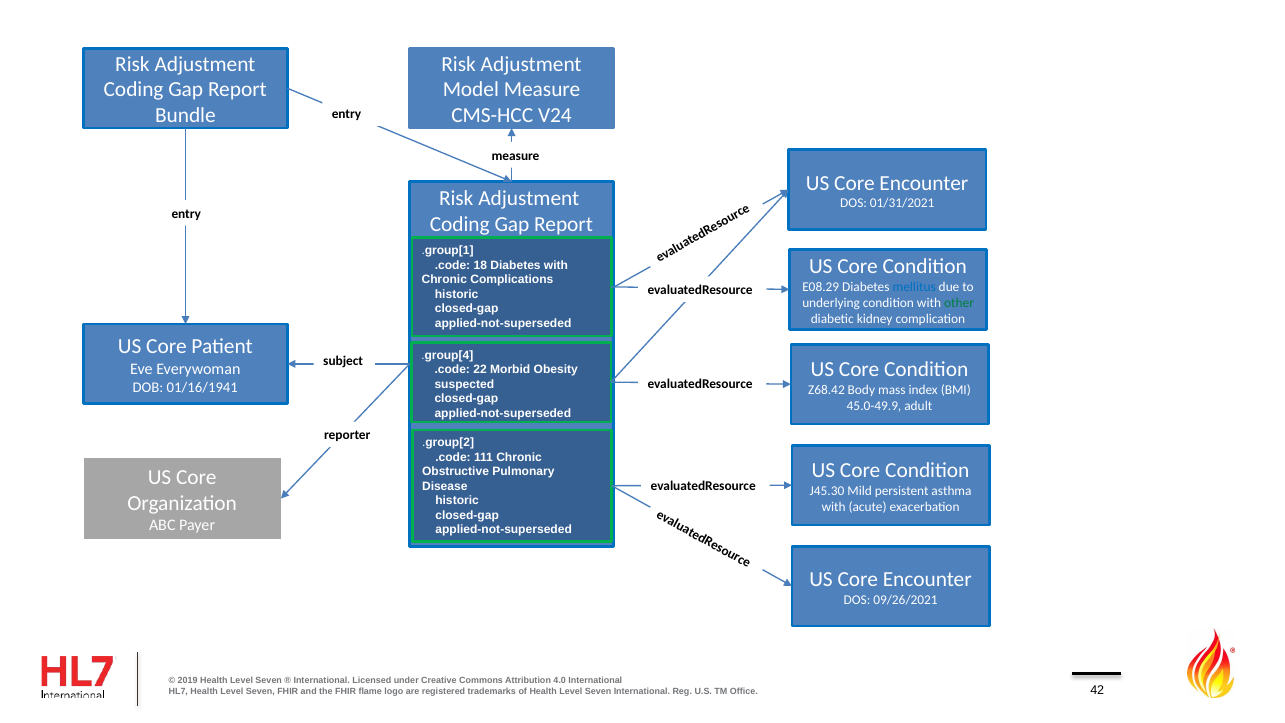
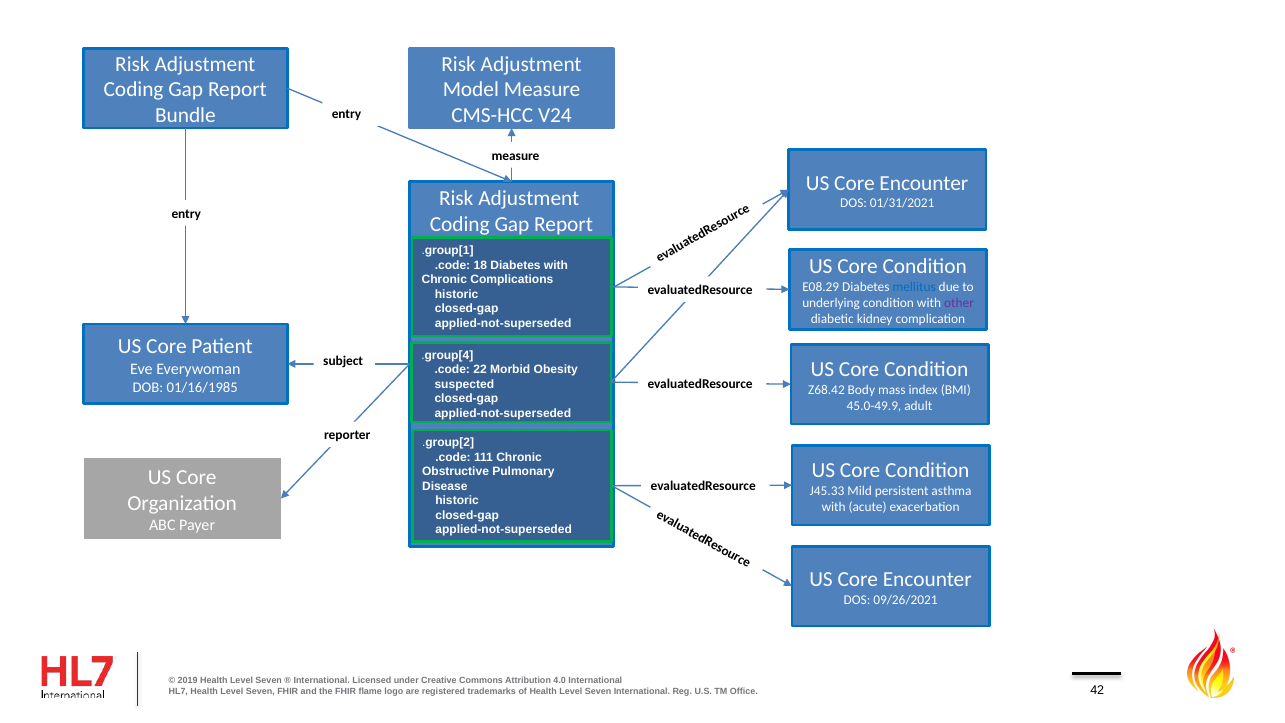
other colour: green -> purple (959, 303)
01/16/1941: 01/16/1941 -> 01/16/1985 (202, 387)
J45.30: J45.30 -> J45.33 (827, 491)
